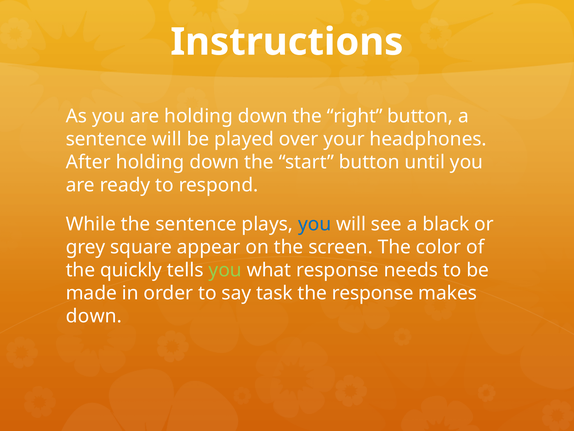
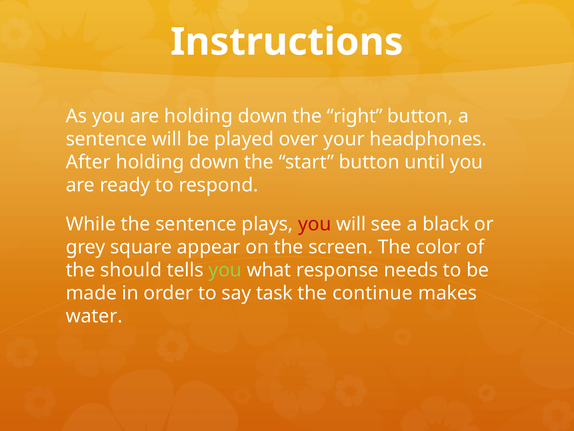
you colour: blue -> red (315, 224)
quickly: quickly -> should (131, 270)
the response: response -> continue (373, 293)
down: down -> water (94, 316)
